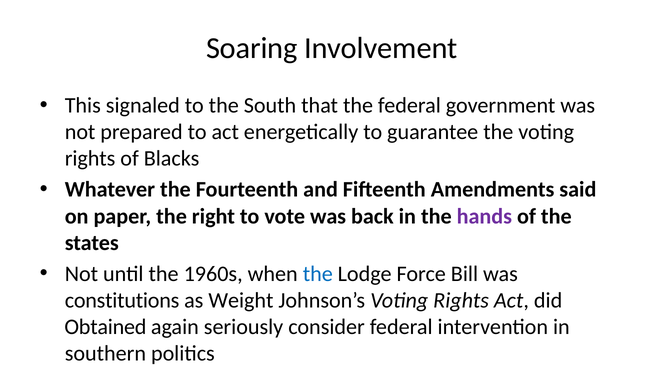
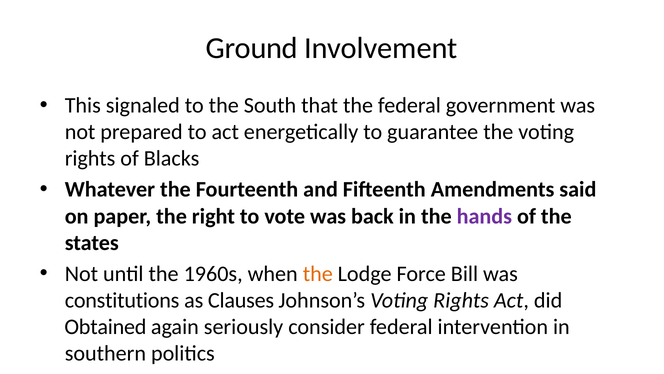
Soaring: Soaring -> Ground (252, 48)
the colour: blue -> orange (318, 274)
Weight: Weight -> Clauses (241, 300)
